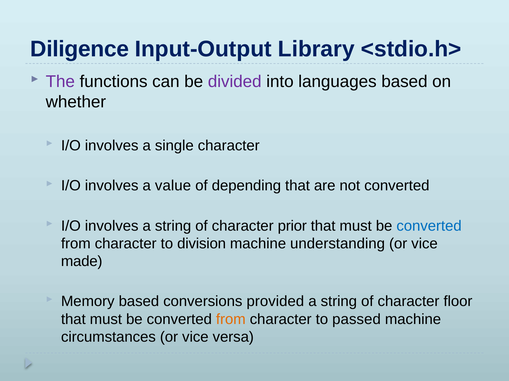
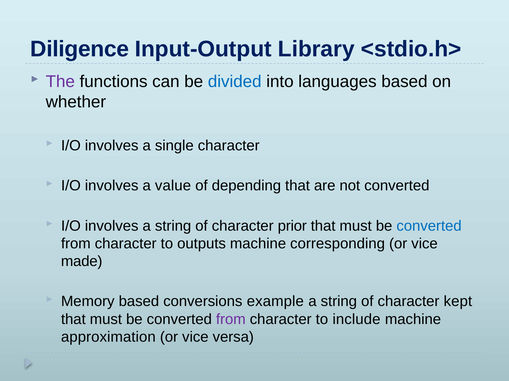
divided colour: purple -> blue (235, 82)
division: division -> outputs (202, 244)
understanding: understanding -> corresponding (338, 244)
provided: provided -> example (275, 302)
floor: floor -> kept (458, 302)
from colour: orange -> purple (231, 320)
passed: passed -> include (356, 320)
circumstances: circumstances -> approximation (108, 338)
